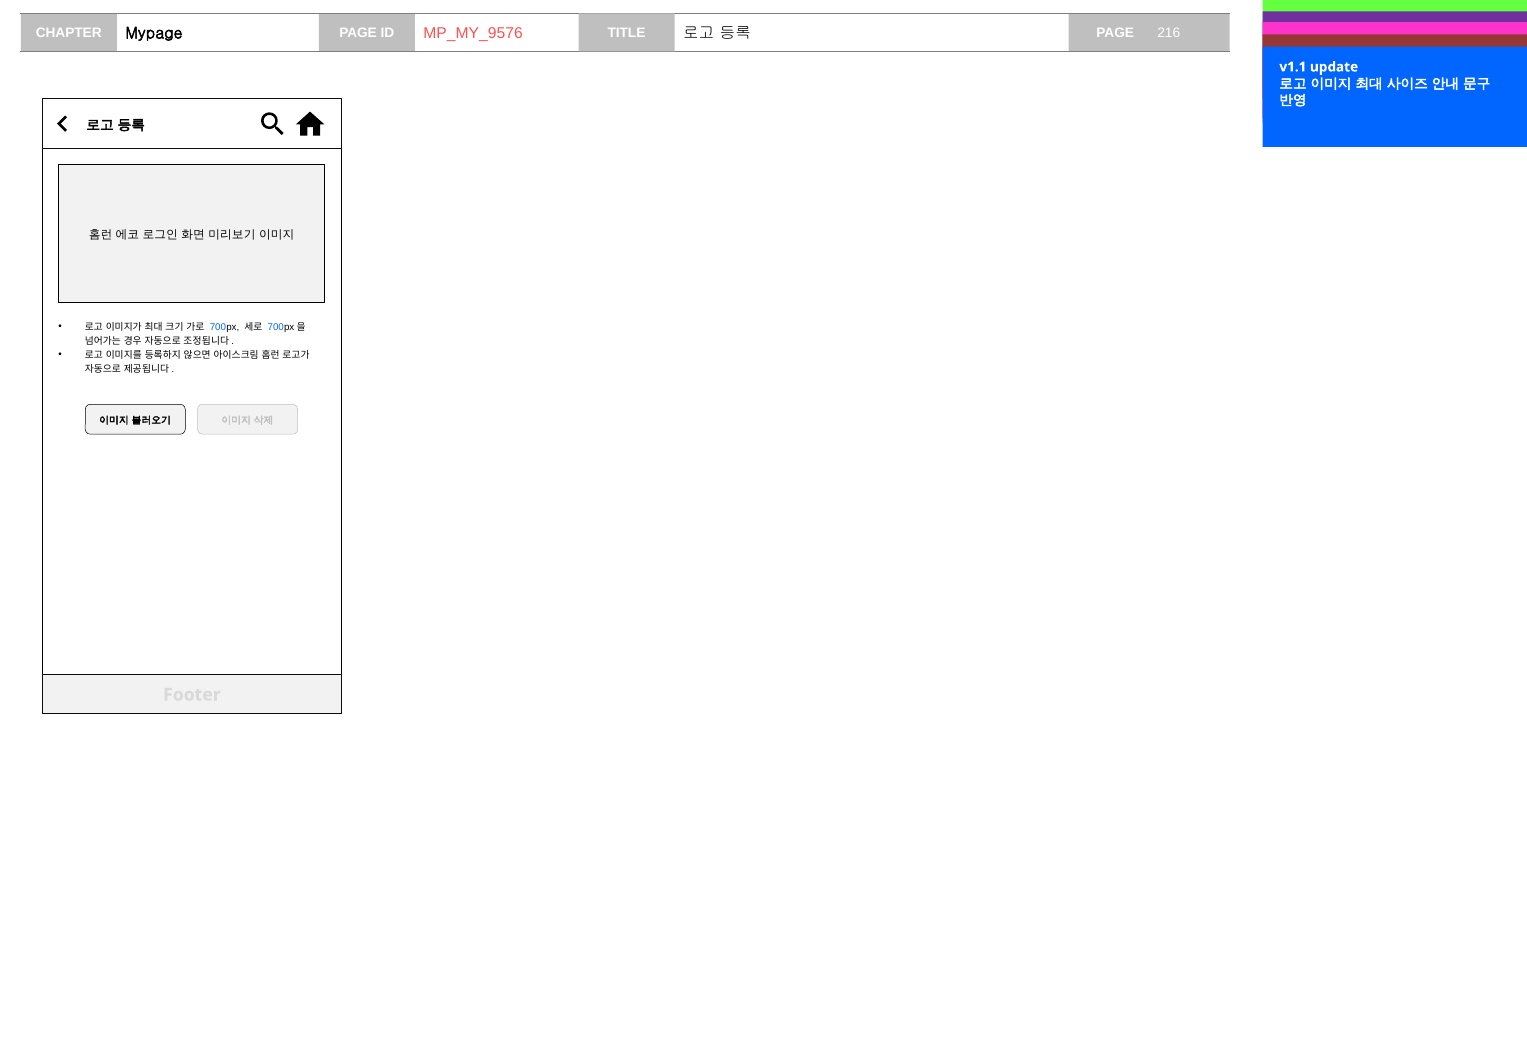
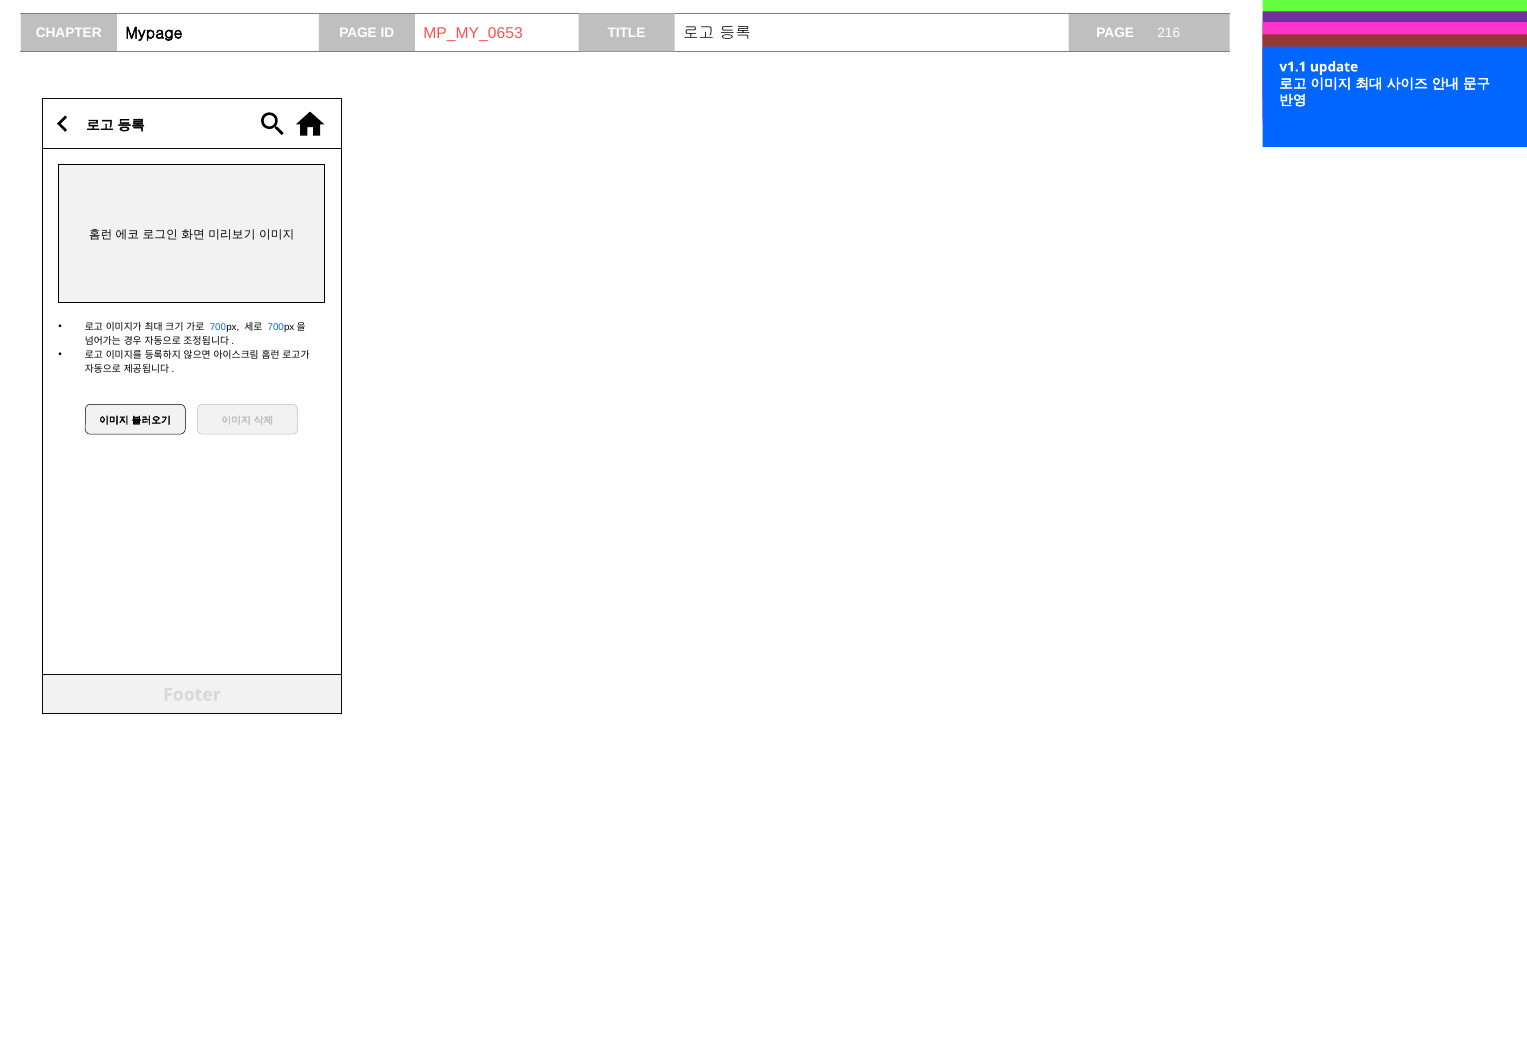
MP_MY_9576: MP_MY_9576 -> MP_MY_0653 (473, 33)
